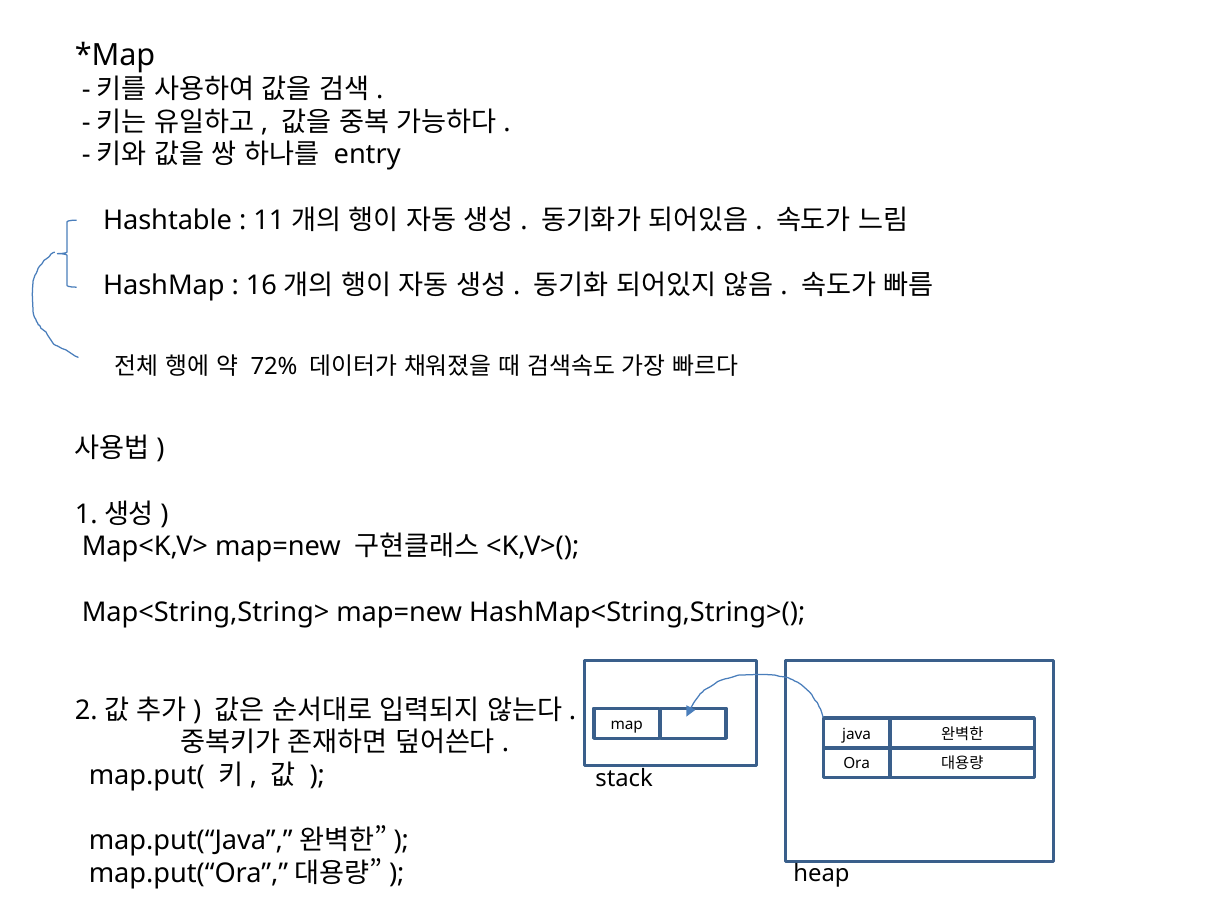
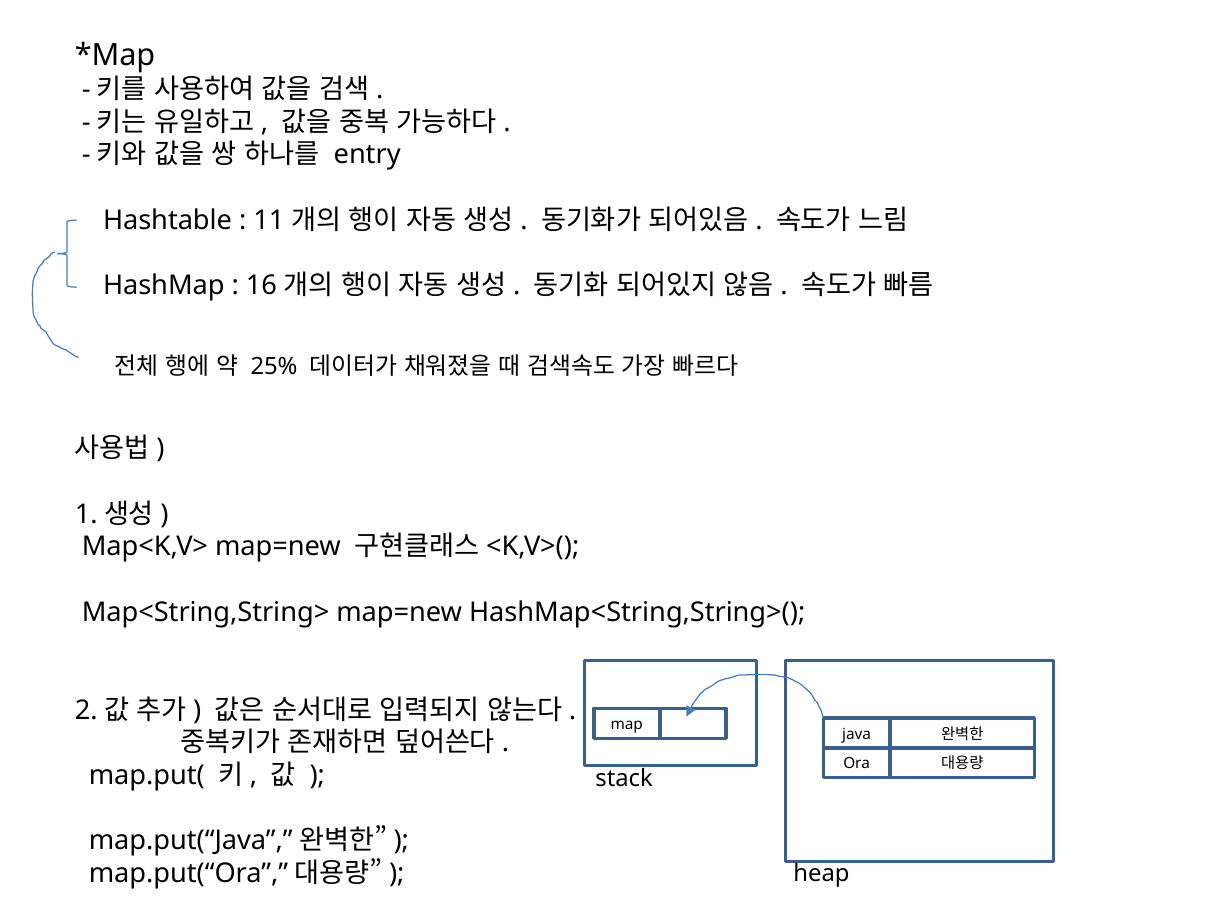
72%: 72% -> 25% (274, 367)
